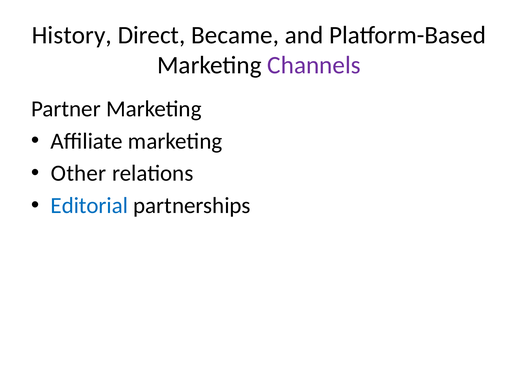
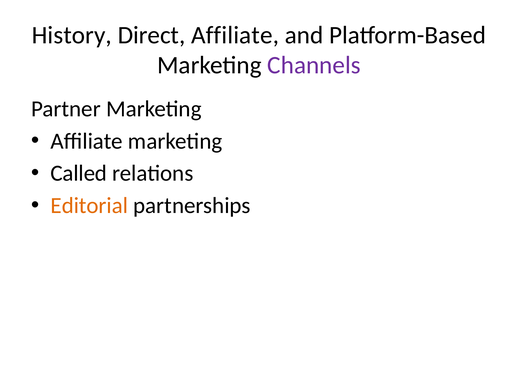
Direct Became: Became -> Affiliate (235, 35)
Other: Other -> Called (79, 173)
Editorial colour: blue -> orange (89, 205)
